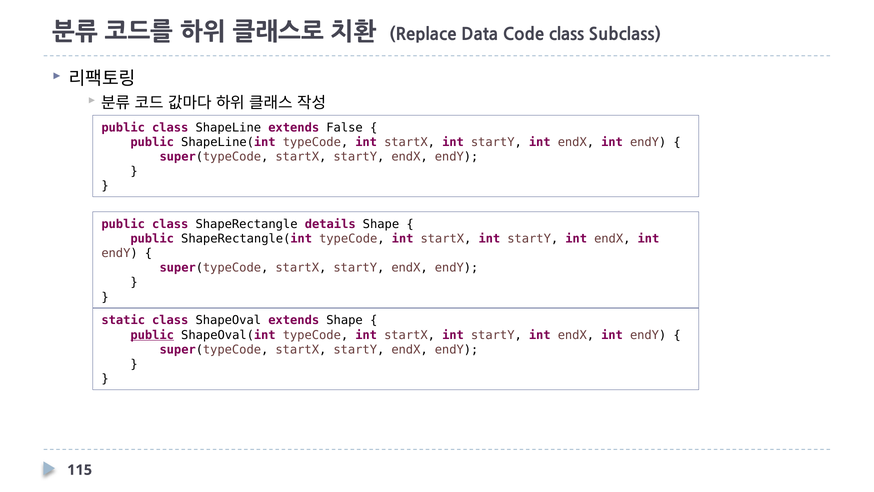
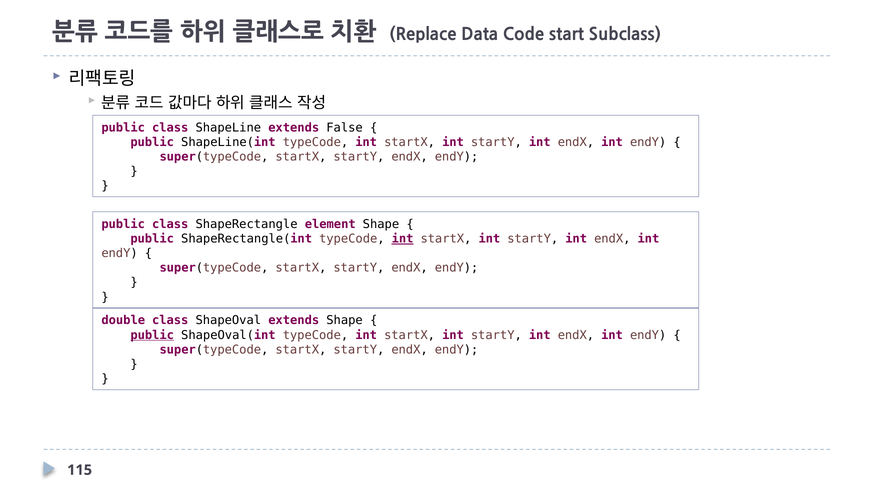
Code class: class -> start (567, 34)
details: details -> element (330, 224)
int underline: none -> present (403, 239)
static: static -> double (123, 320)
